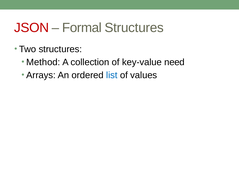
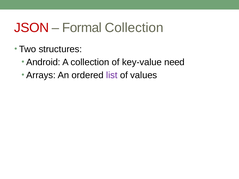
Formal Structures: Structures -> Collection (134, 28)
Method: Method -> Android (43, 62)
list colour: blue -> purple (112, 75)
